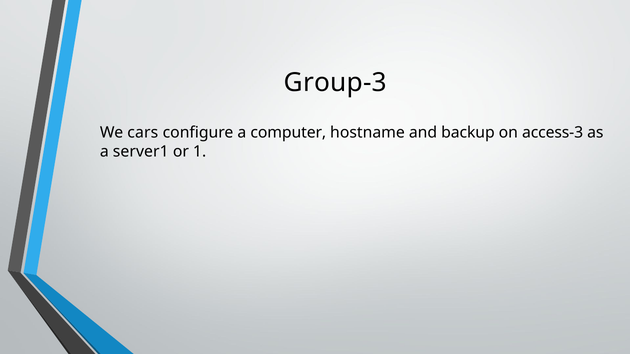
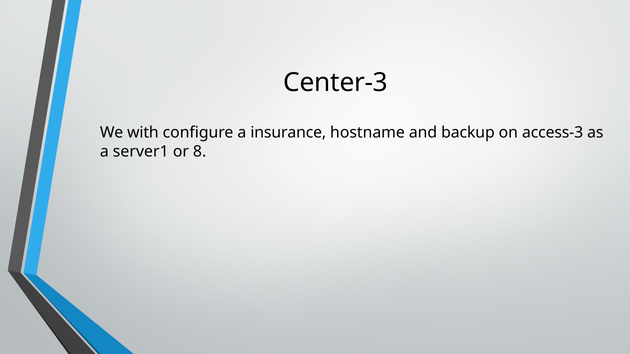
Group-3: Group-3 -> Center-3 (336, 83)
cars: cars -> with (143, 133)
computer: computer -> insurance (288, 133)
1: 1 -> 8 (200, 152)
